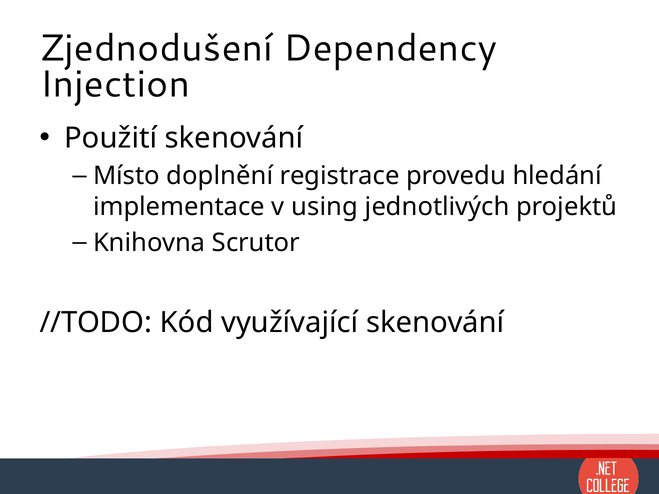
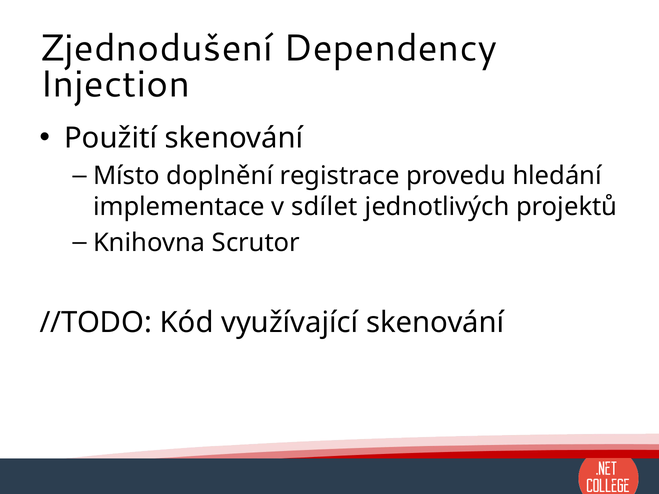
using: using -> sdílet (325, 207)
